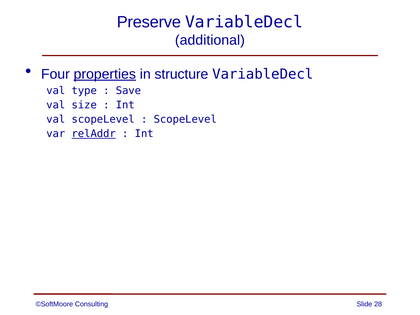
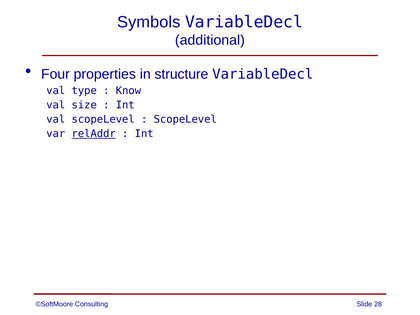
Preserve: Preserve -> Symbols (149, 22)
properties underline: present -> none (105, 74)
Save: Save -> Know (128, 91)
